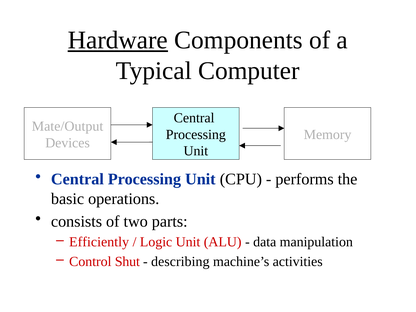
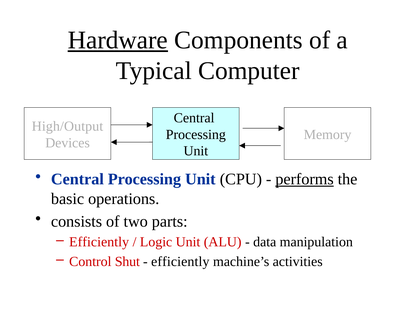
Mate/Output: Mate/Output -> High/Output (67, 126)
performs underline: none -> present (305, 179)
describing: describing -> efficiently (180, 261)
